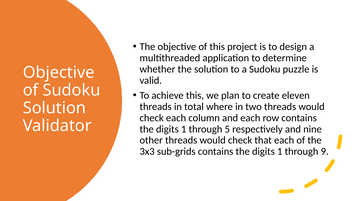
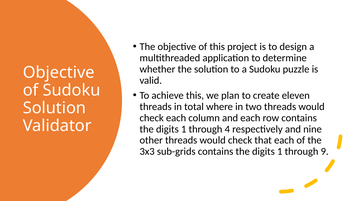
5: 5 -> 4 (227, 129)
